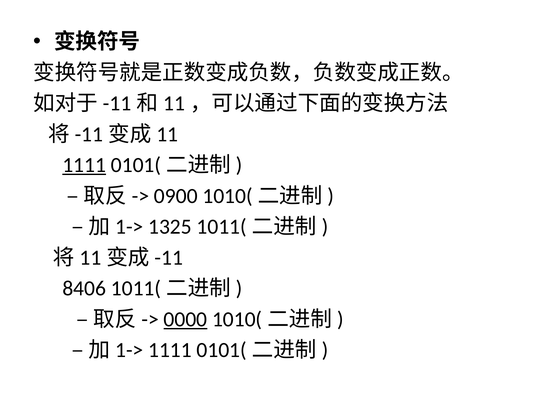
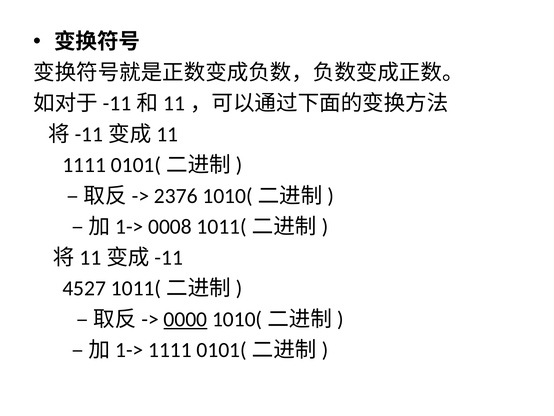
1111 underline: present -> none (84, 165)
0900: 0900 -> 2376 (176, 196)
1325: 1325 -> 0008 (170, 227)
8406: 8406 -> 4527 (84, 288)
